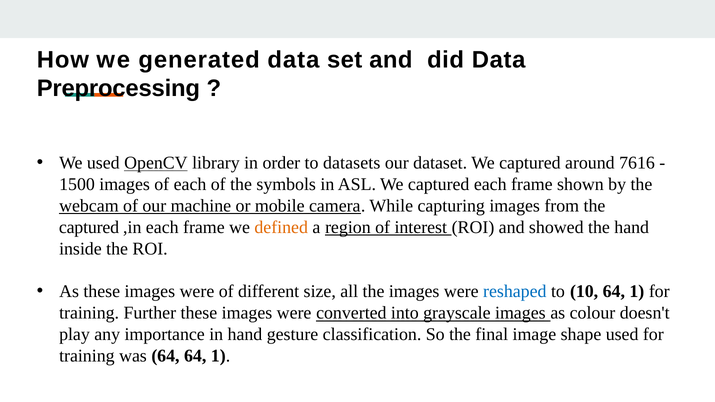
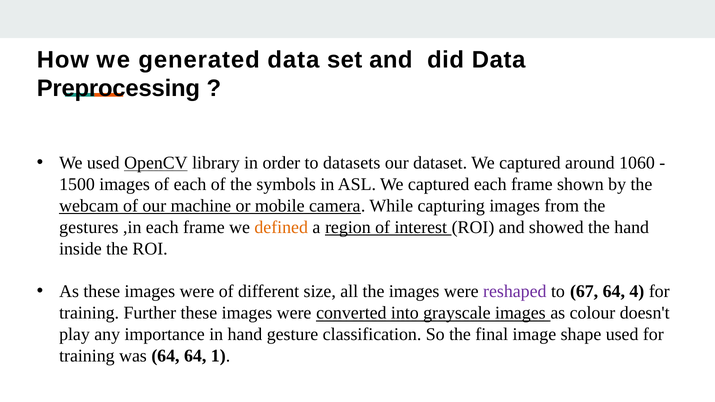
7616: 7616 -> 1060 (637, 163)
captured: captured -> gestures (89, 227)
reshaped colour: blue -> purple (515, 292)
10: 10 -> 67 (584, 292)
1: 1 -> 4 (637, 292)
